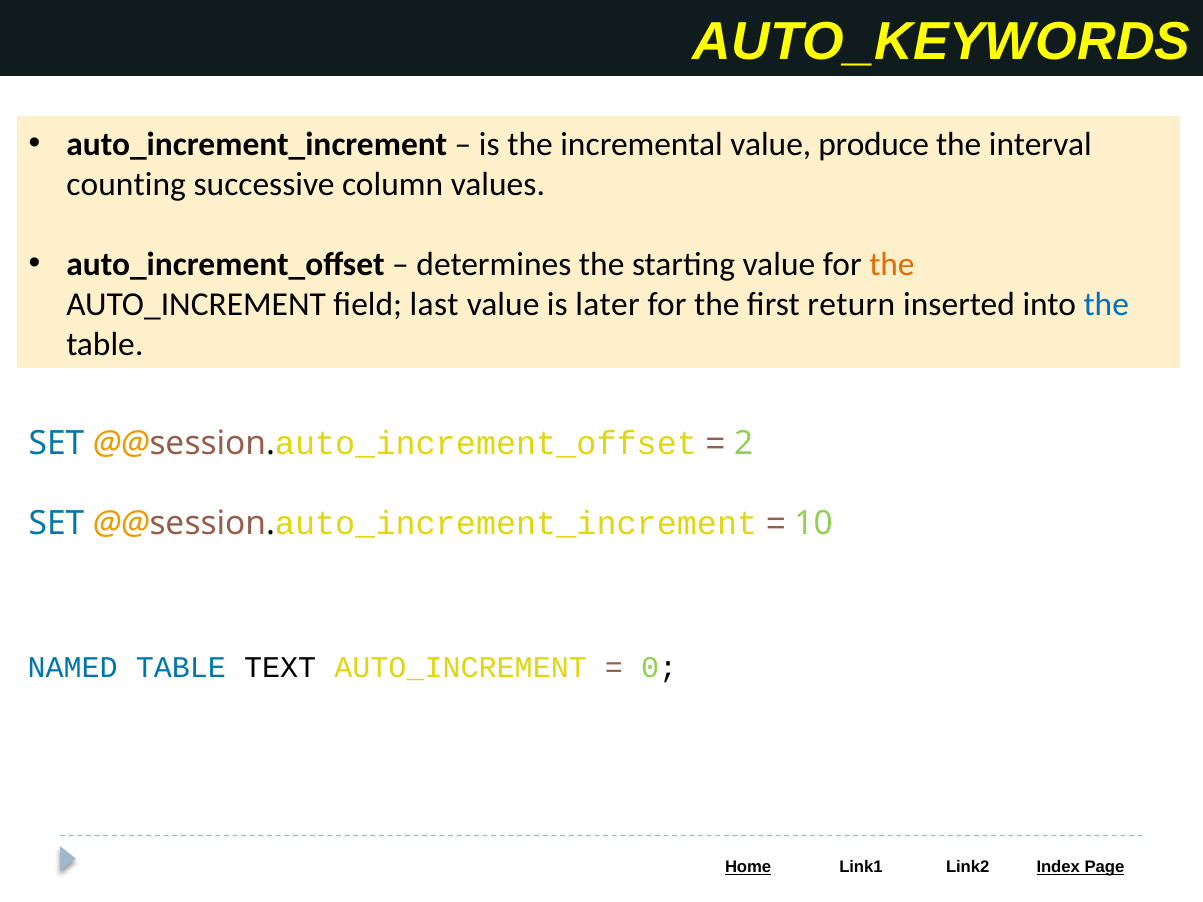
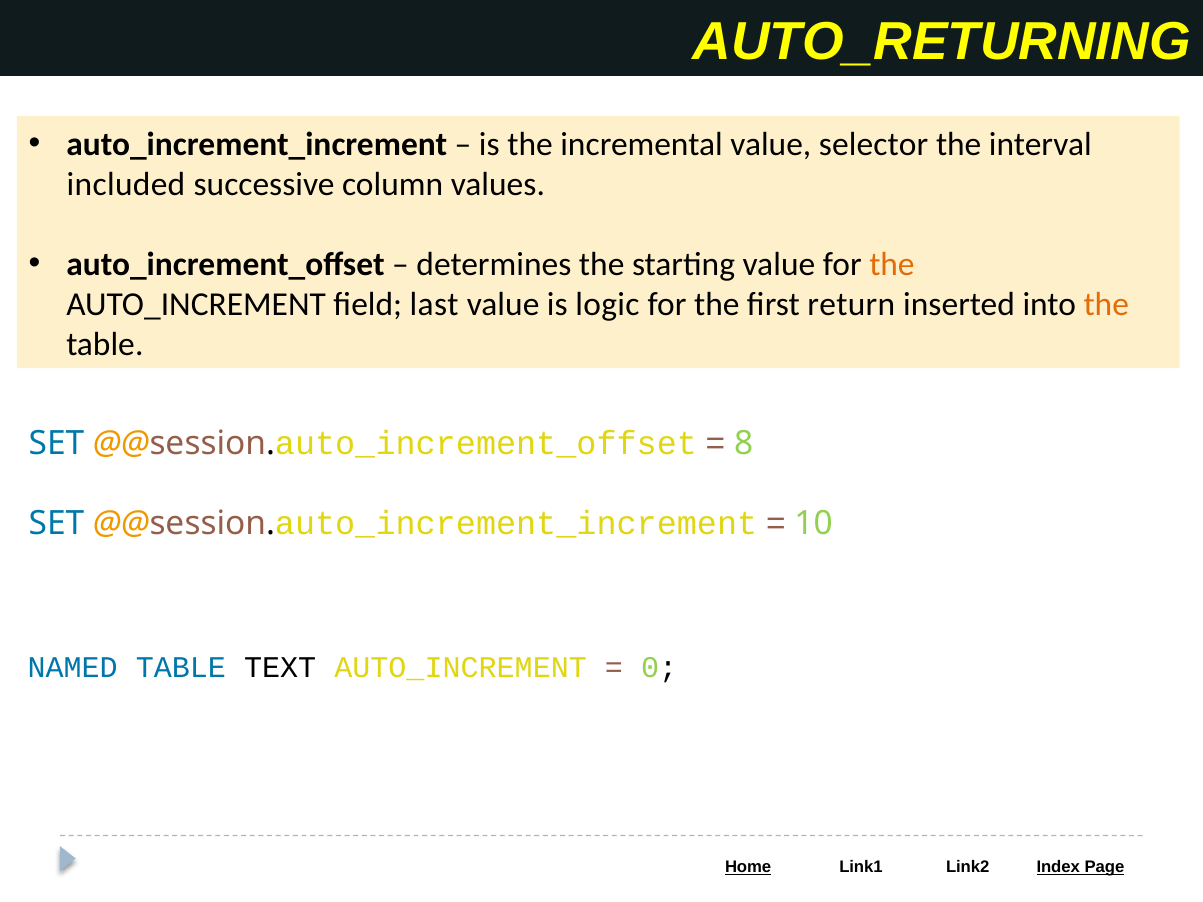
AUTO_KEYWORDS: AUTO_KEYWORDS -> AUTO_RETURNING (942, 42)
produce: produce -> selector (874, 144)
counting: counting -> included (126, 184)
later: later -> logic (608, 305)
the colour: blue -> orange (1106, 305)
2: 2 -> 8 (744, 443)
